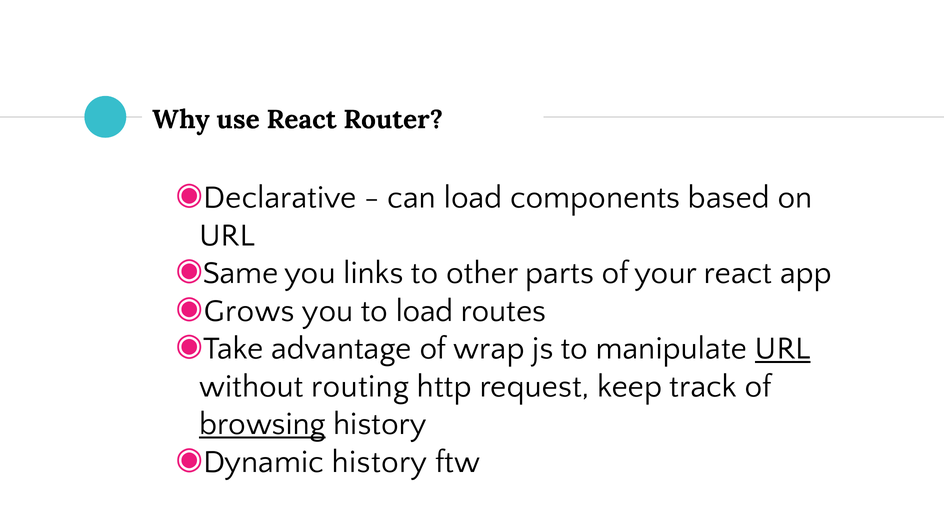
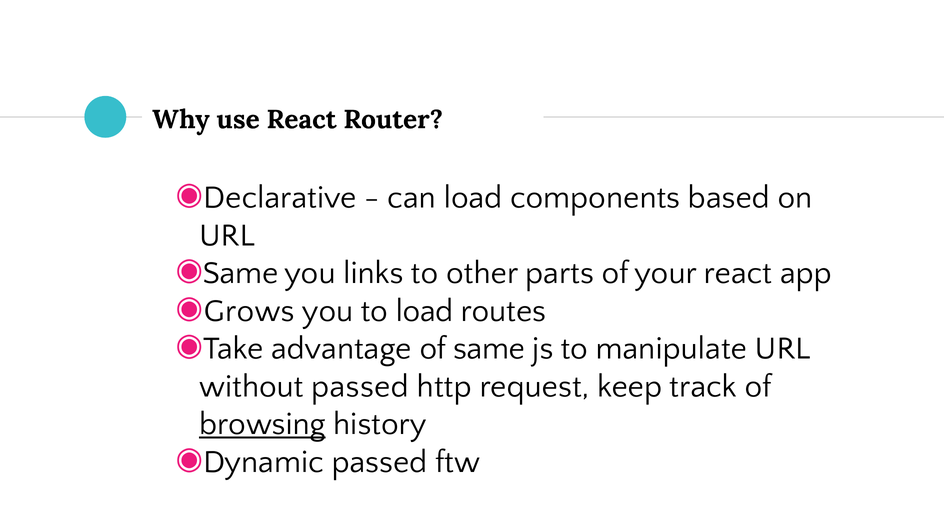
of wrap: wrap -> same (489, 348)
URL underline: present -> none (783, 348)
without routing: routing -> passed (360, 386)
Dynamic history: history -> passed (380, 462)
